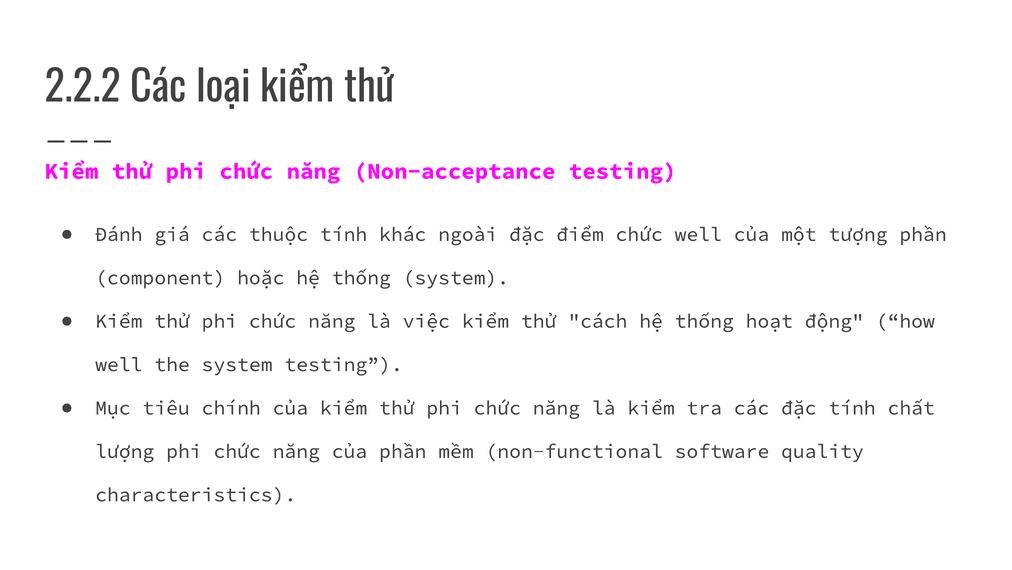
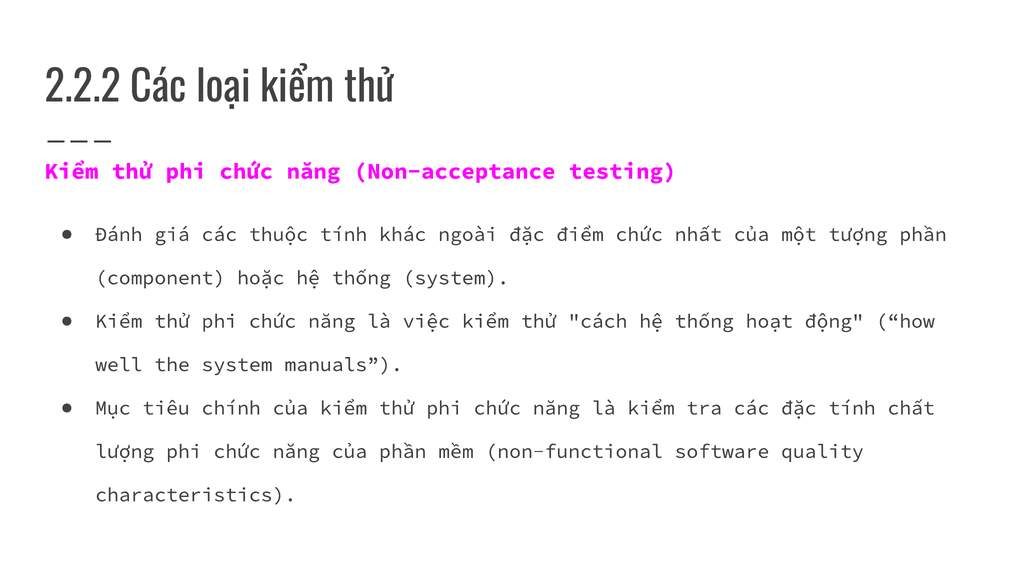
chức well: well -> nhất (698, 234)
system testing: testing -> manuals (344, 364)
